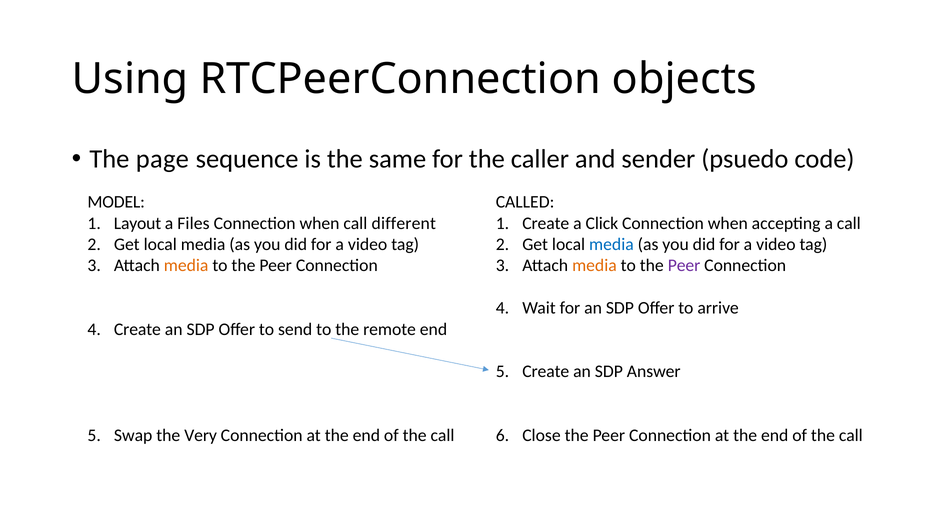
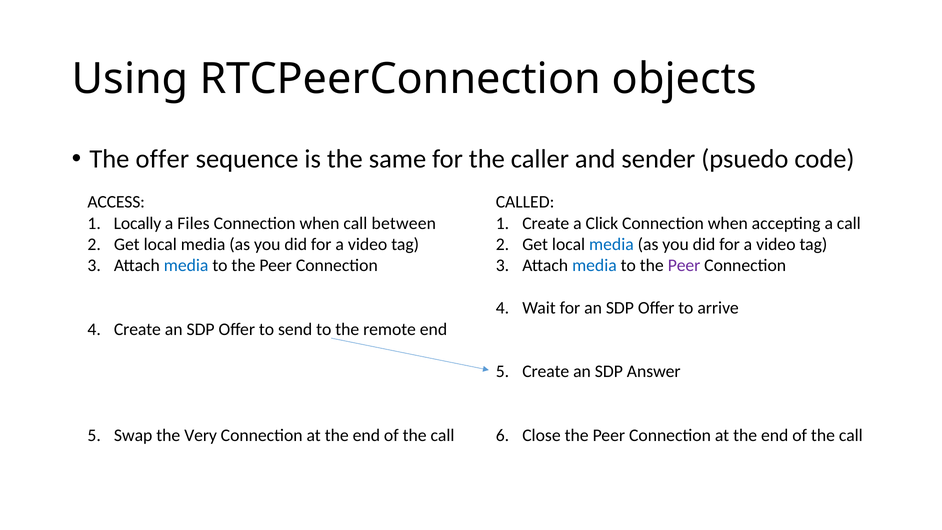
The page: page -> offer (162, 159)
MODEL: MODEL -> ACCESS (116, 202)
Layout: Layout -> Locally (138, 223)
different: different -> between (404, 223)
media colour: orange -> blue (186, 266)
media colour: orange -> blue (594, 266)
